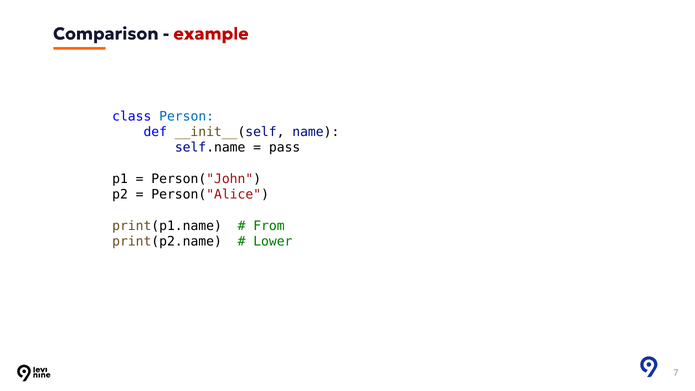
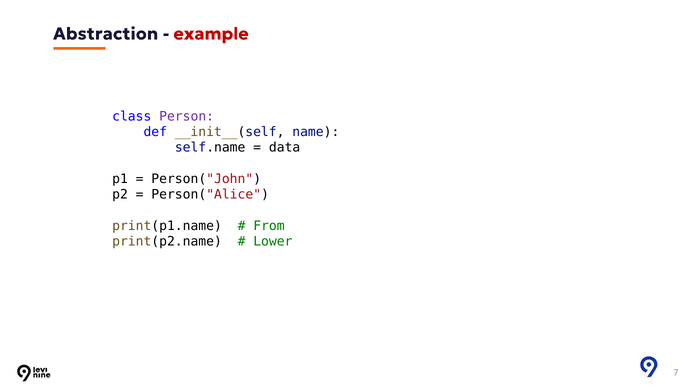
Comparison: Comparison -> Abstraction (106, 34)
Person colour: blue -> purple (187, 116)
pass: pass -> data (285, 147)
